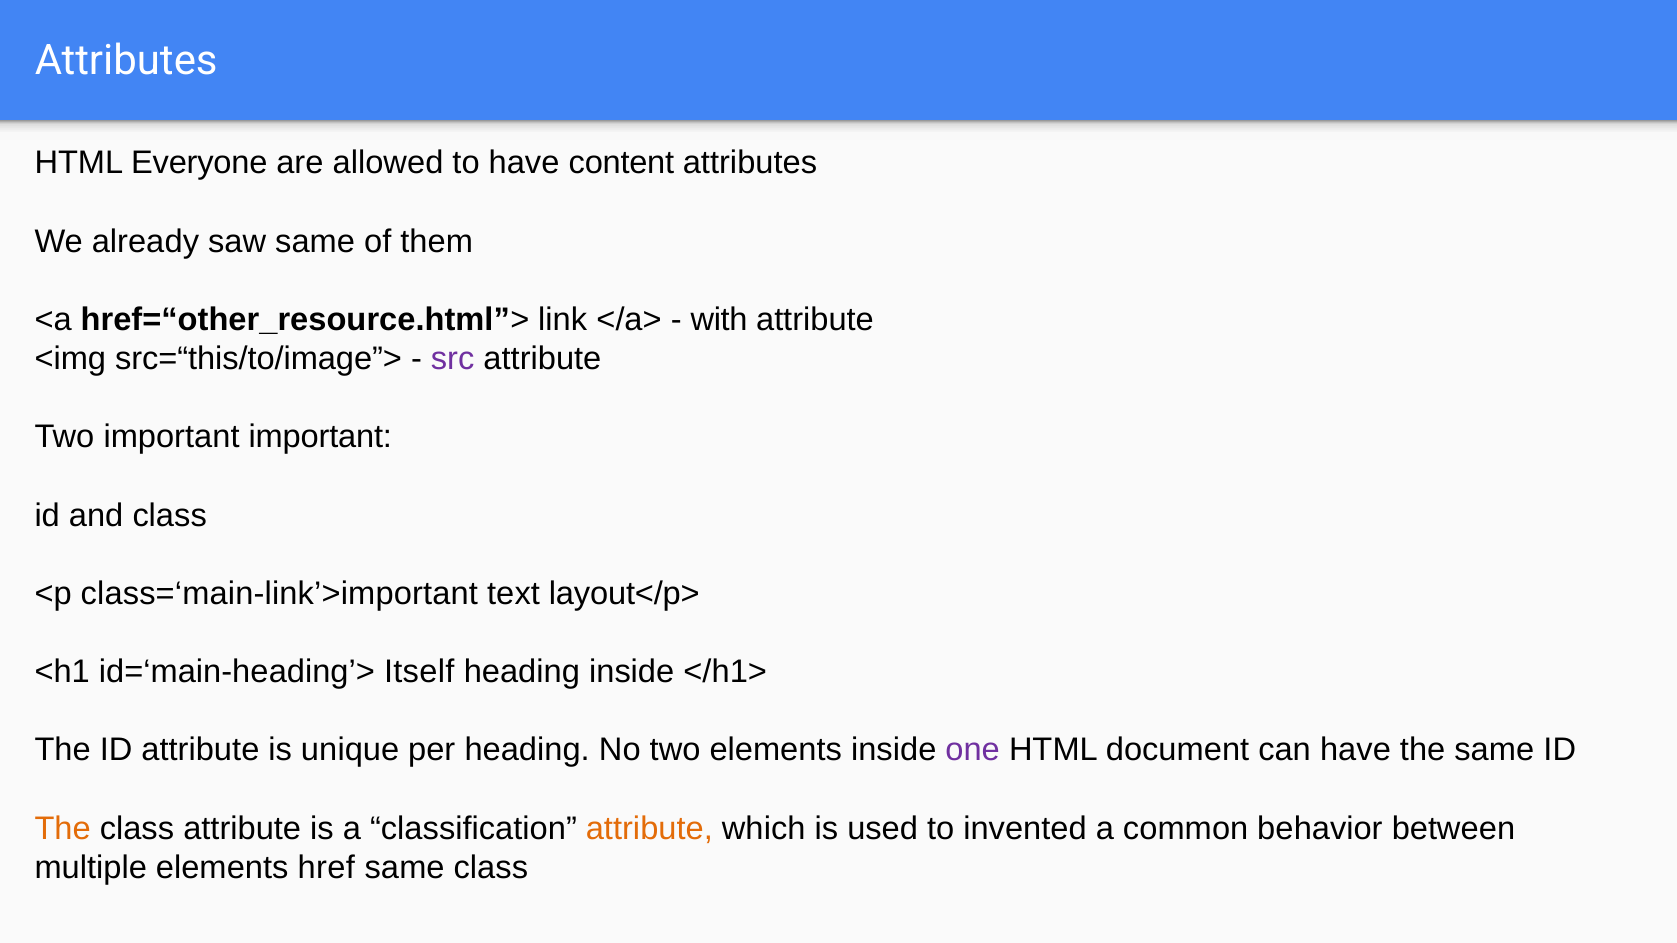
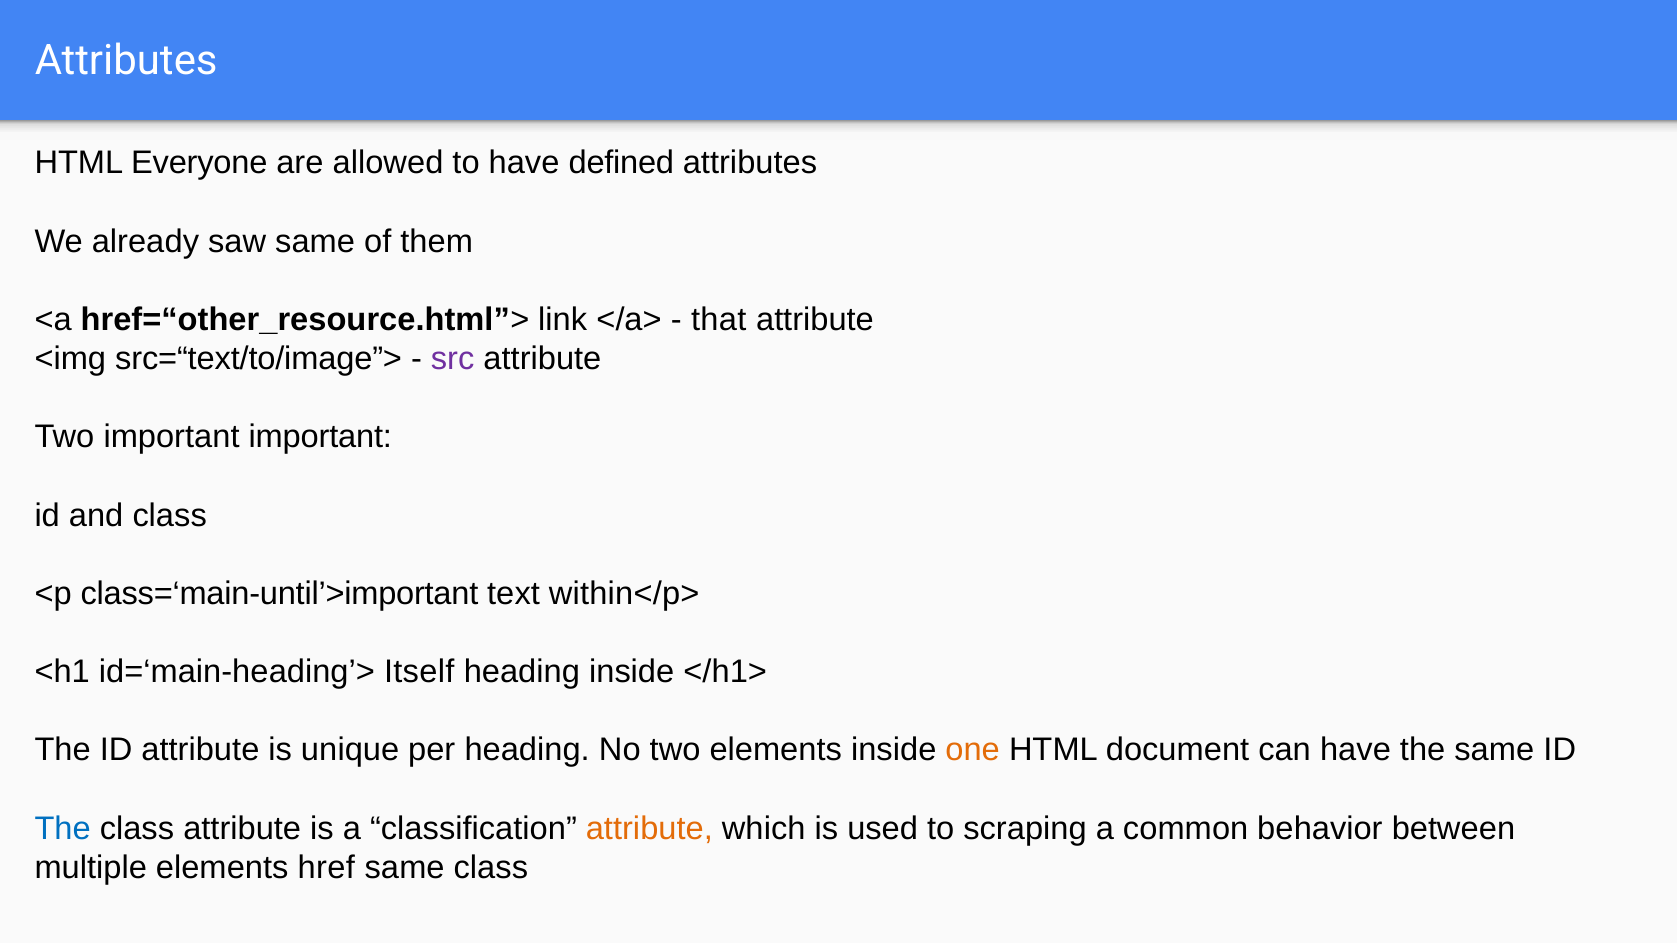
content: content -> defined (621, 163)
with: with -> that (719, 320)
src=“this/to/image”>: src=“this/to/image”> -> src=“text/to/image”> (259, 359)
class=‘main-link’>important: class=‘main-link’>important -> class=‘main-until’>important (279, 594)
layout</p>: layout</p> -> within</p> (624, 594)
one colour: purple -> orange (973, 750)
The colour: orange -> blue (63, 829)
invented: invented -> scraping (1025, 829)
